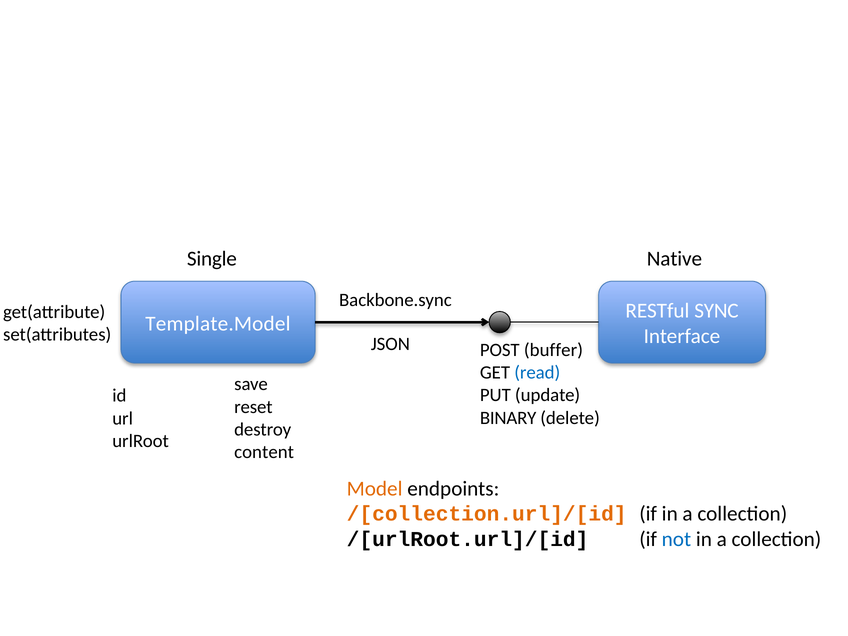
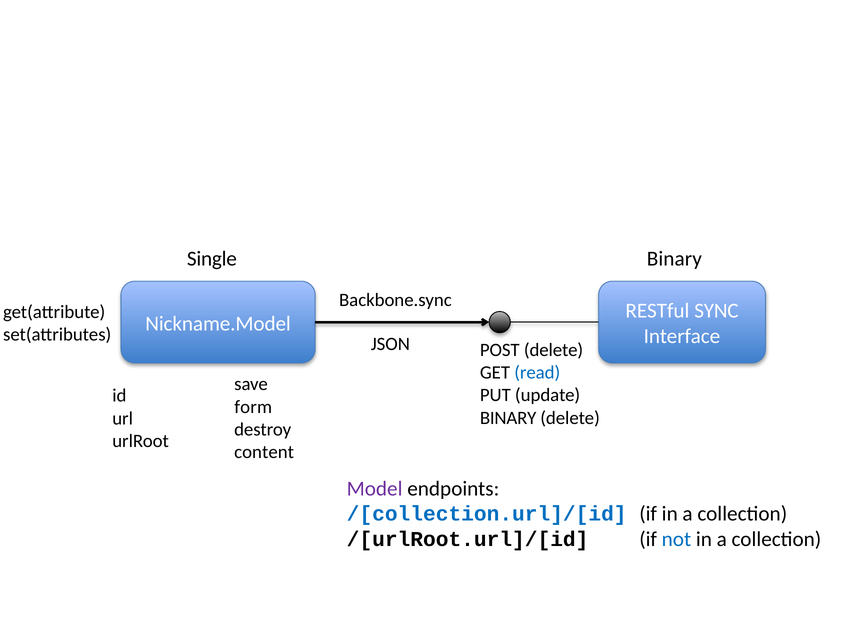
Native: Native -> Binary (674, 259)
Template.Model: Template.Model -> Nickname.Model (218, 324)
POST buffer: buffer -> delete (554, 350)
reset: reset -> form (253, 407)
Model colour: orange -> purple (375, 489)
/[collection.url]/[id colour: orange -> blue (487, 514)
